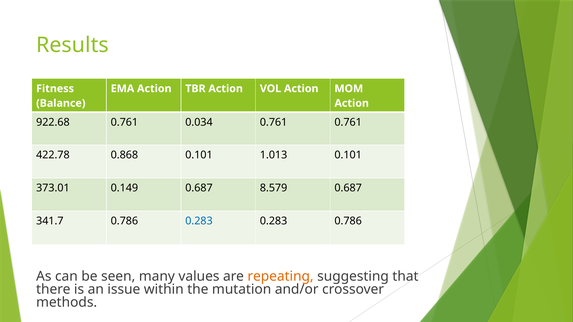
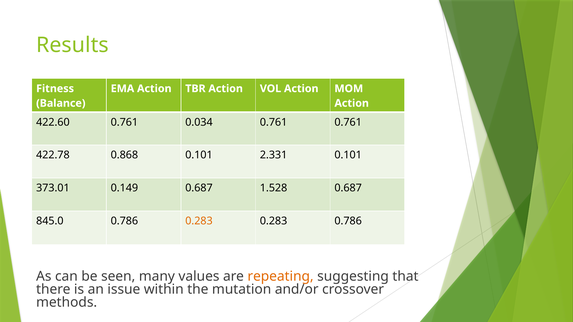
922.68: 922.68 -> 422.60 (53, 122)
1.013: 1.013 -> 2.331 (274, 155)
8.579: 8.579 -> 1.528 (274, 188)
341.7: 341.7 -> 845.0 (50, 221)
0.283 colour: blue -> orange (199, 221)
